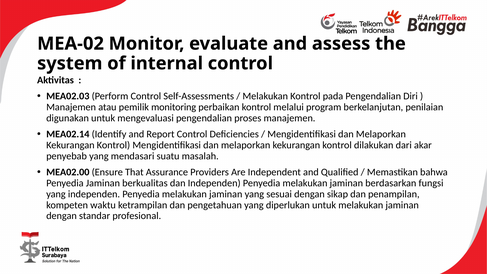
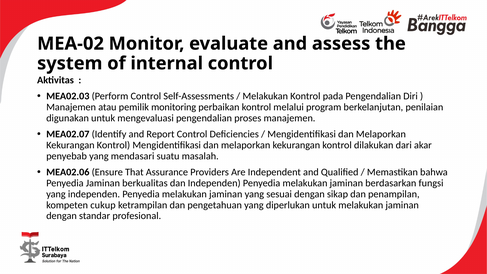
MEA02.14: MEA02.14 -> MEA02.07 (68, 134)
MEA02.00: MEA02.00 -> MEA02.06 (68, 172)
waktu: waktu -> cukup (103, 205)
